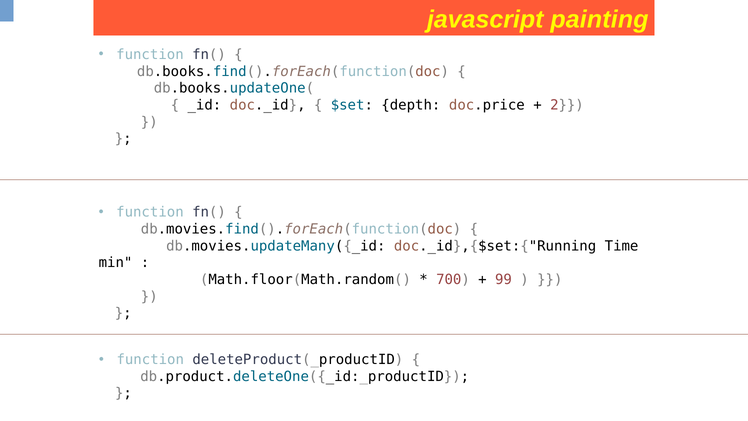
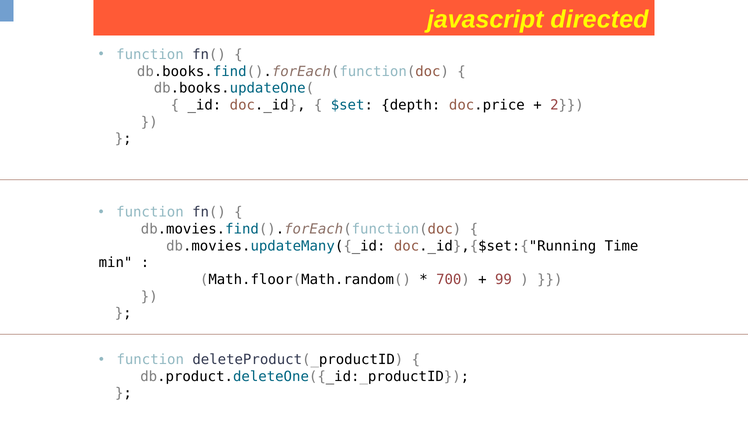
painting: painting -> directed (599, 19)
